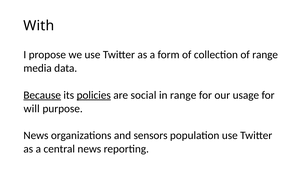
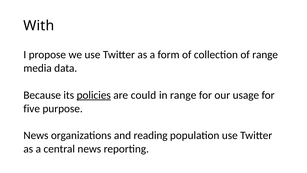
Because underline: present -> none (42, 95)
social: social -> could (143, 95)
will: will -> five (32, 108)
sensors: sensors -> reading (151, 135)
